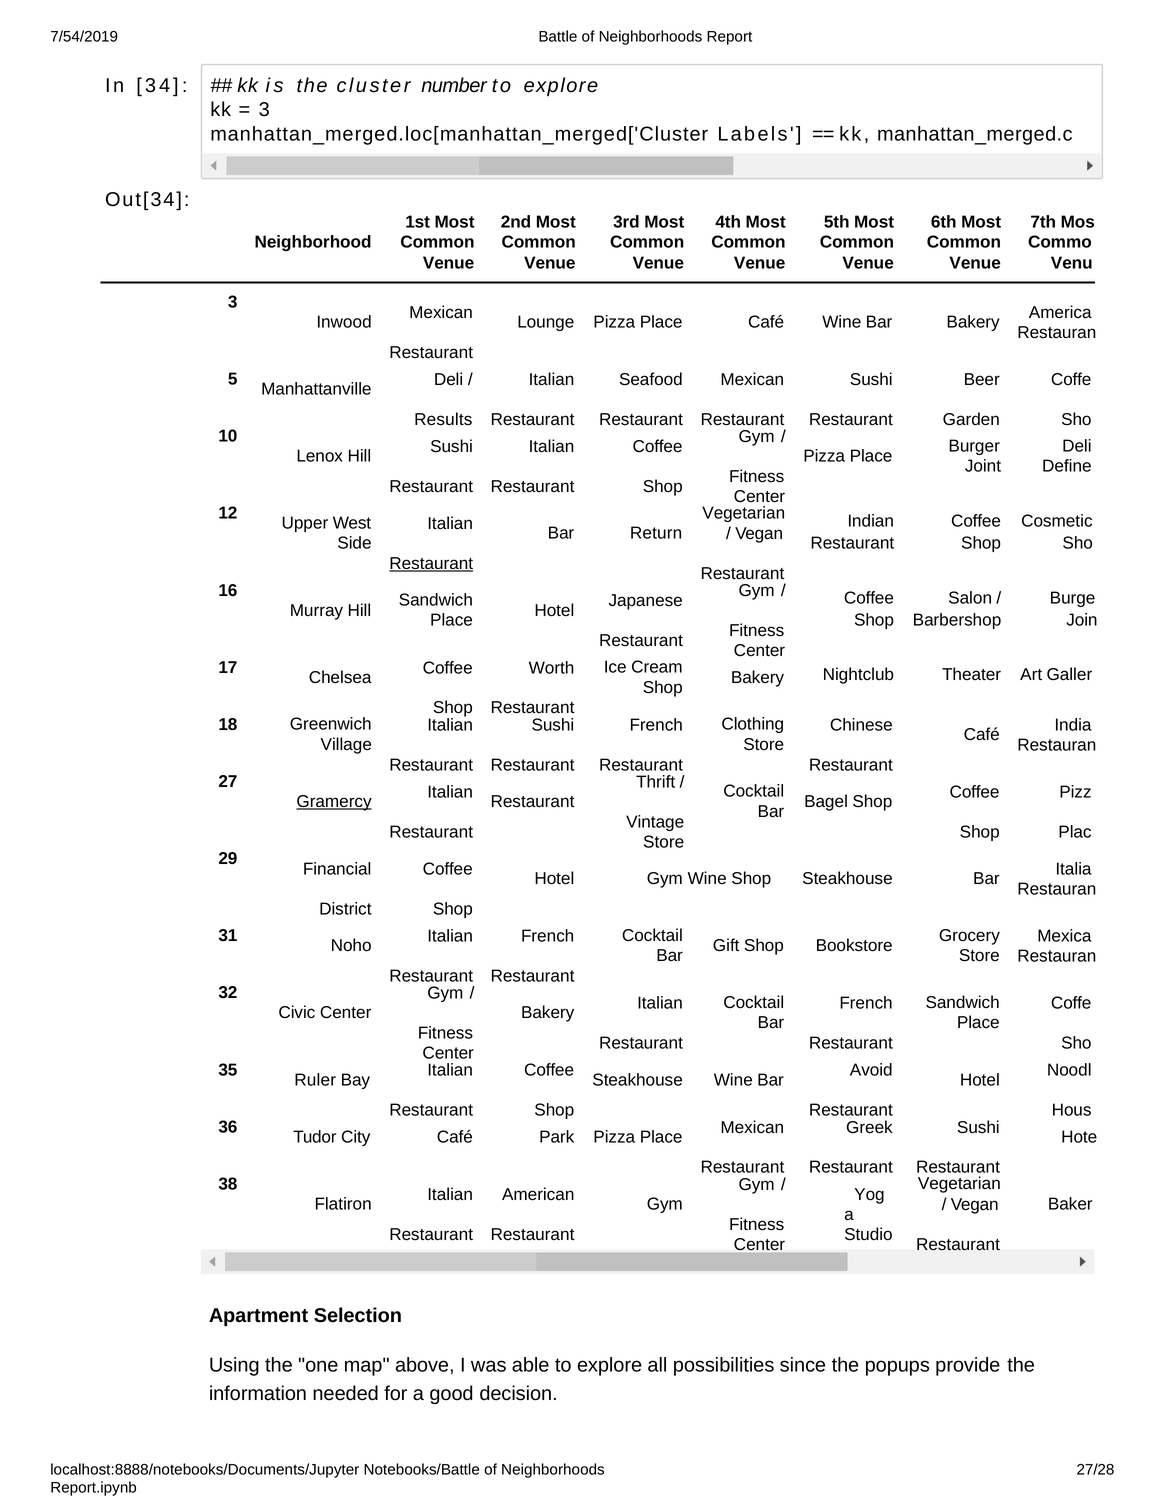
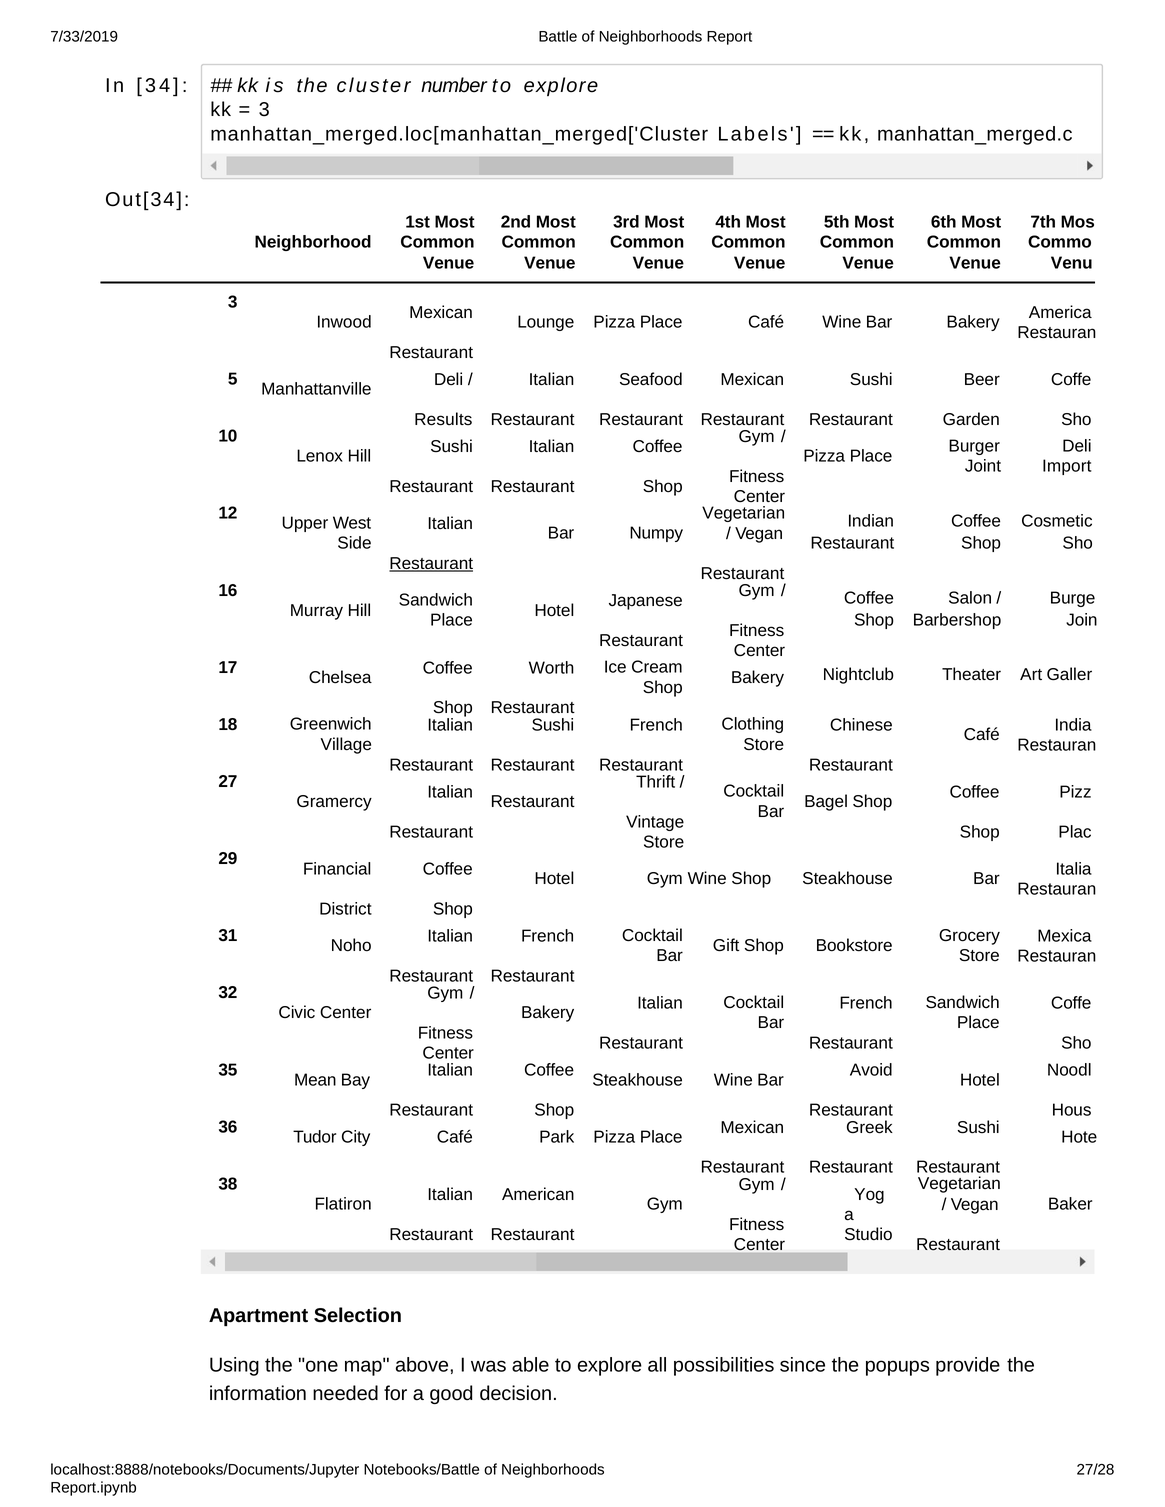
7/54/2019: 7/54/2019 -> 7/33/2019 (84, 37)
Define: Define -> Import (1067, 466)
Return: Return -> Numpy (656, 534)
Gramercy underline: present -> none (334, 802)
Ruler: Ruler -> Mean (315, 1080)
